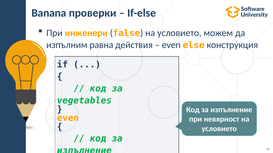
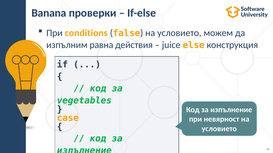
инженери: инженери -> conditions (86, 33)
еven: еven -> juice (171, 45)
even: even -> case (68, 118)
